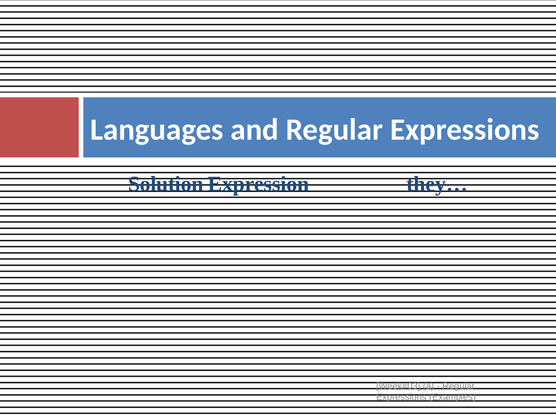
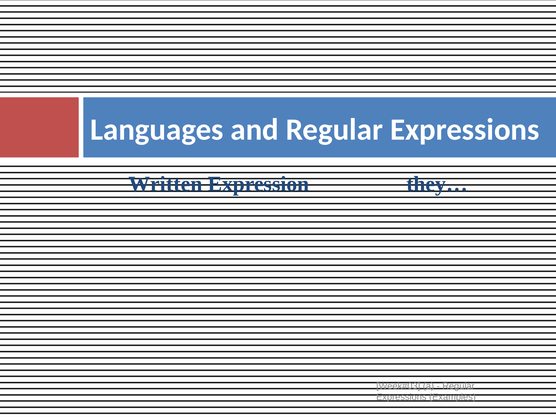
Solution: Solution -> Written (166, 184)
